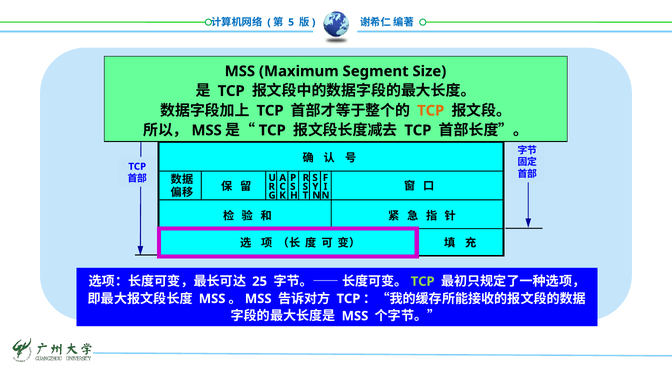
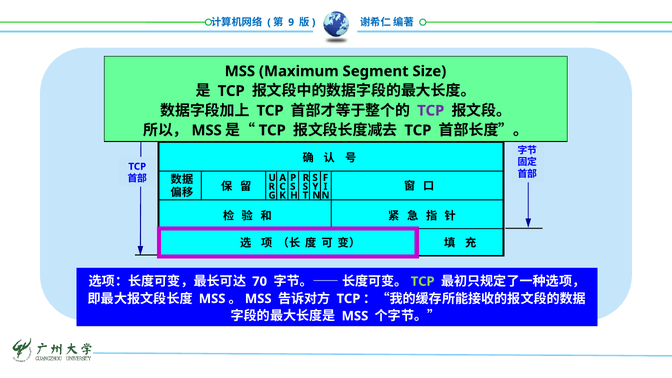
5: 5 -> 9 (291, 22)
TCP colour: orange -> purple (431, 111)
25: 25 -> 70 (260, 281)
